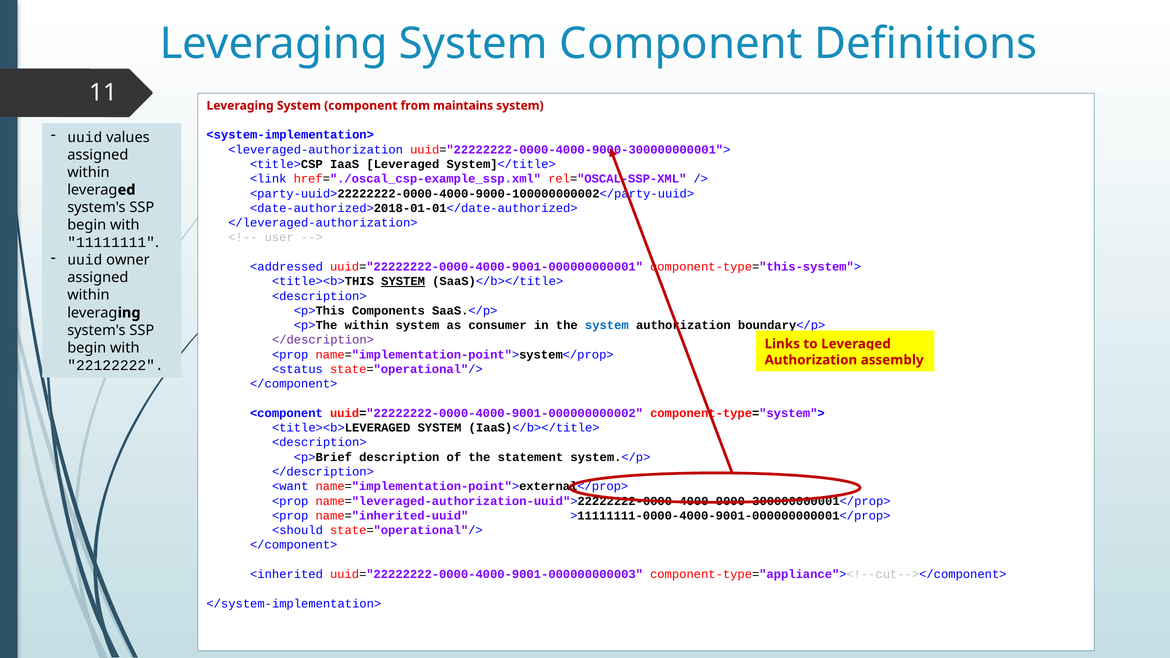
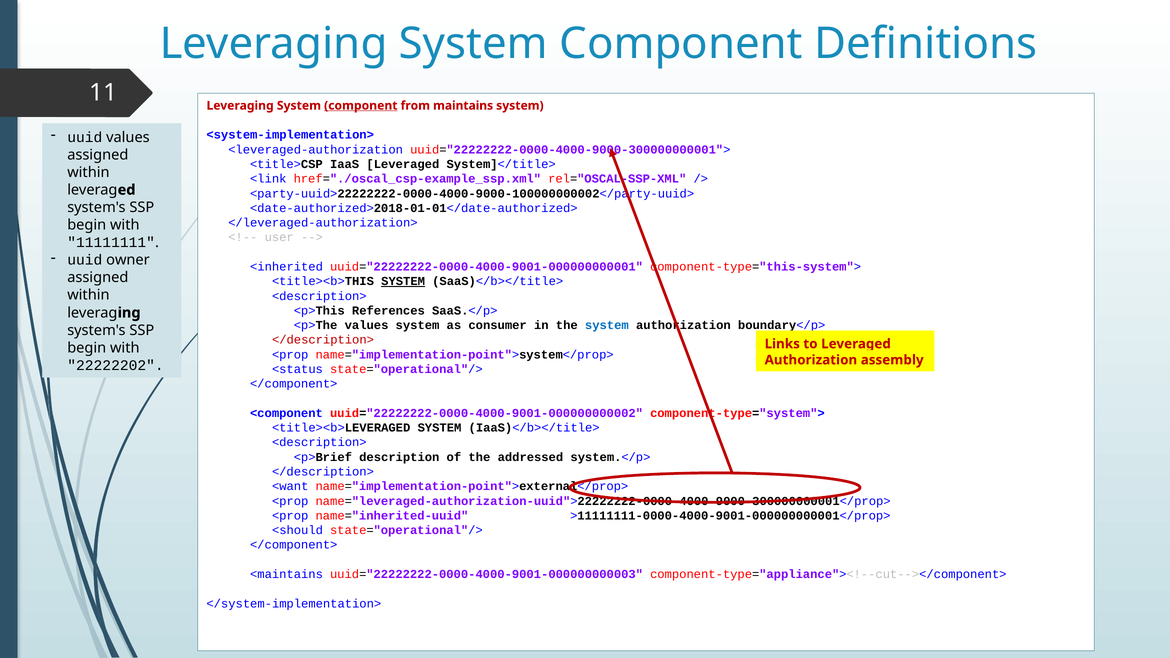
component underline: none -> present (361, 106)
<addressed: <addressed -> <inherited (287, 267)
Components: Components -> References (388, 311)
<p>The within: within -> values (367, 325)
</description> colour: purple -> red (323, 340)
22122222: 22122222 -> 22222202 (116, 365)
statement: statement -> addressed (530, 457)
<inherited: <inherited -> <maintains (287, 574)
